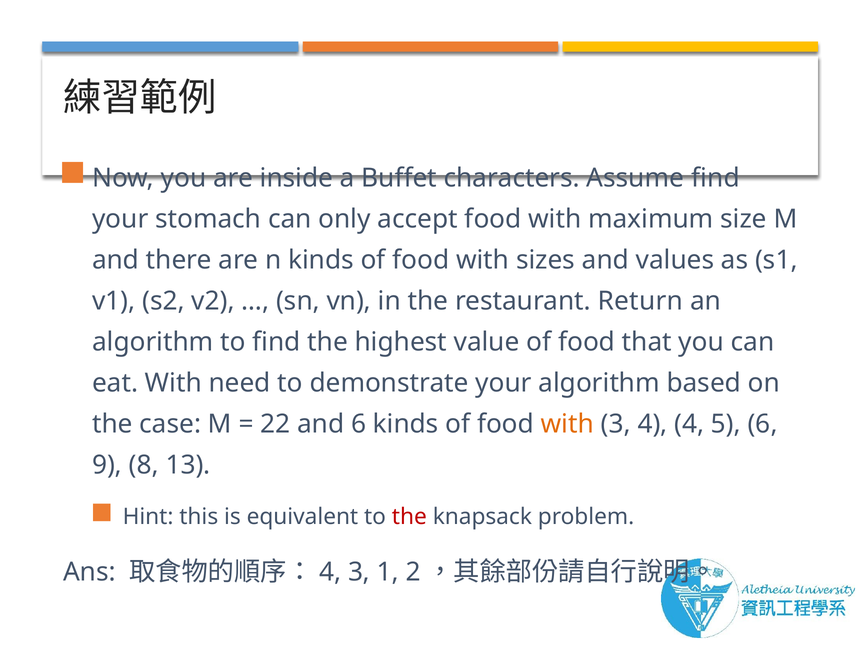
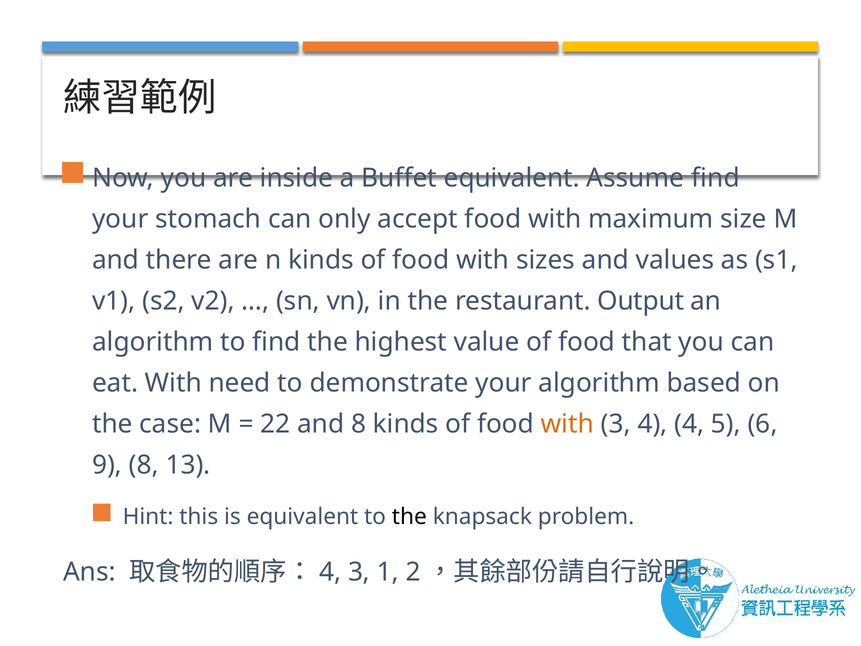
Buffet characters: characters -> equivalent (512, 178)
Return: Return -> Output (641, 301)
and 6: 6 -> 8 (359, 424)
the colour: red -> black (409, 517)
